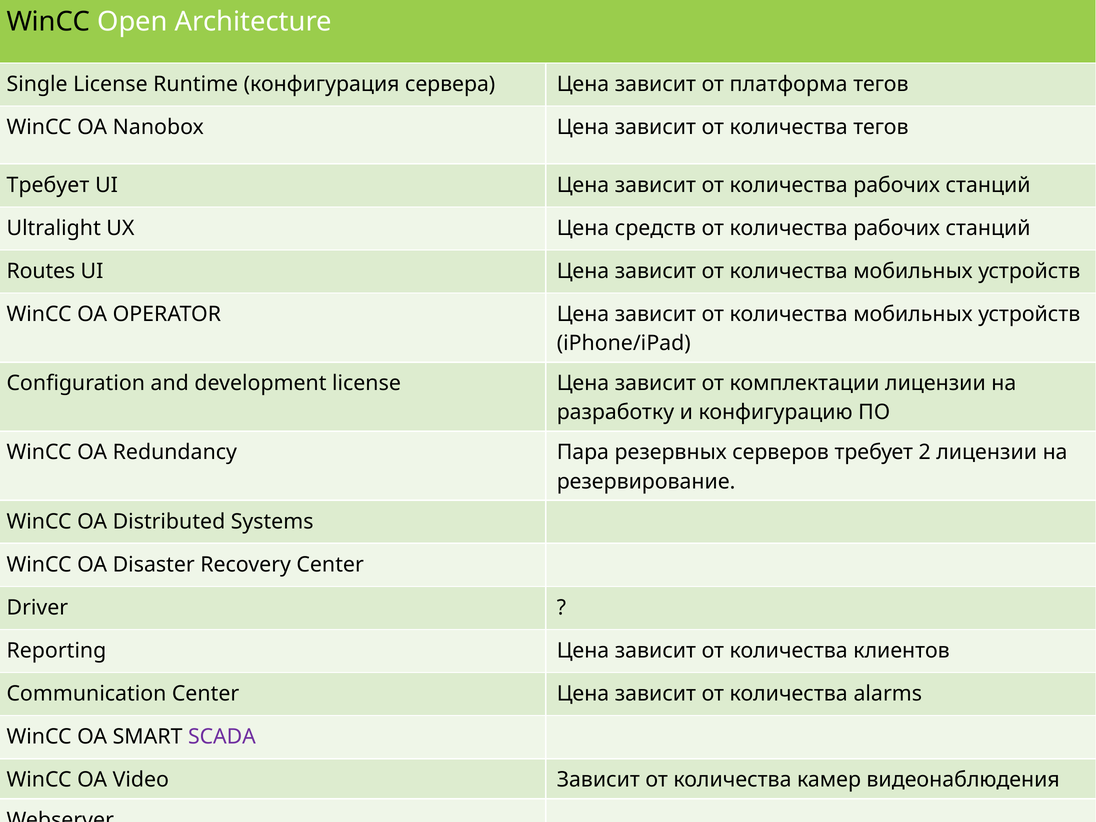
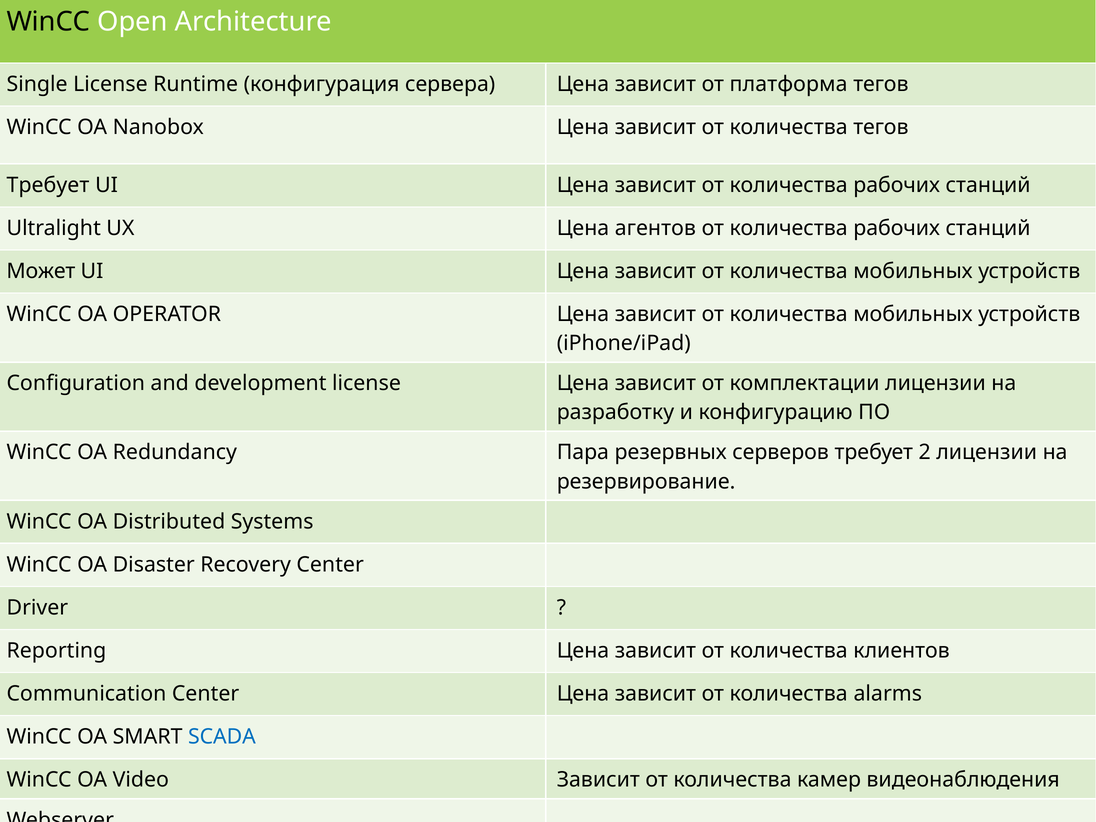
средств: средств -> агентов (655, 228)
Routes: Routes -> Может (41, 271)
SCADA colour: purple -> blue (222, 737)
